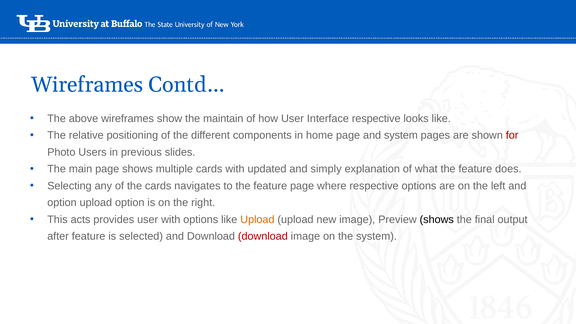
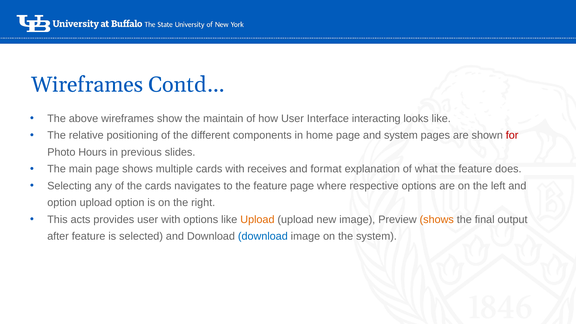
Interface respective: respective -> interacting (376, 119)
Users: Users -> Hours (93, 152)
updated: updated -> receives (267, 169)
simply: simply -> format (326, 169)
shows colour: black -> orange (437, 220)
download colour: red -> blue (263, 236)
